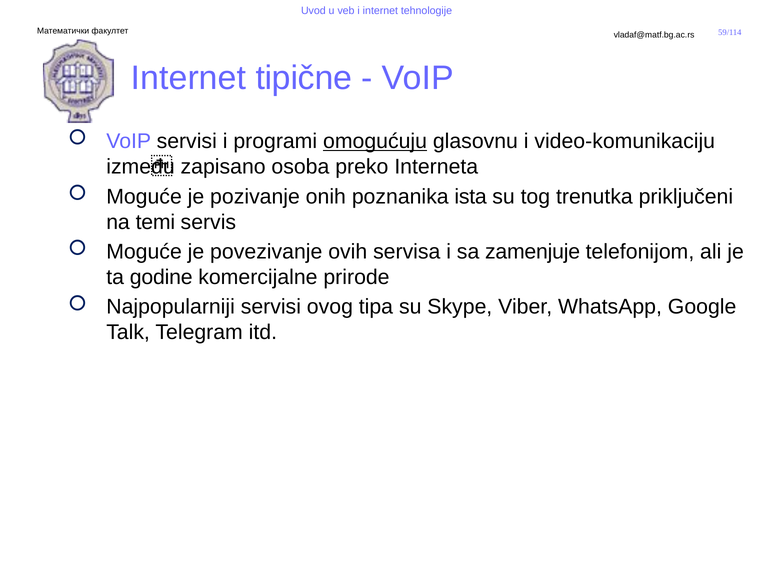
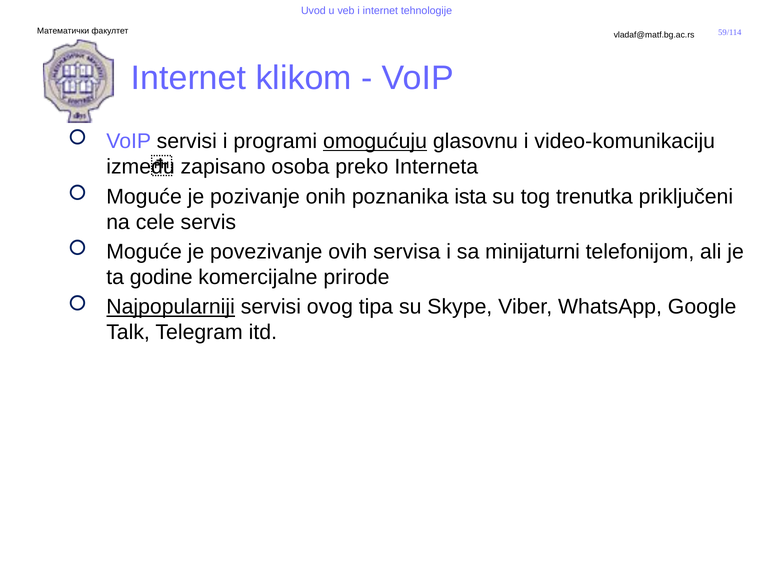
tipične: tipične -> klikom (304, 78)
temi: temi -> cele (155, 222)
zamenjuje: zamenjuje -> minijaturni (533, 252)
Najpopularniji underline: none -> present (171, 307)
